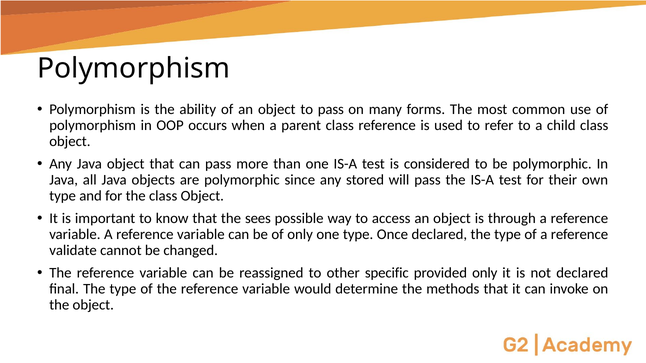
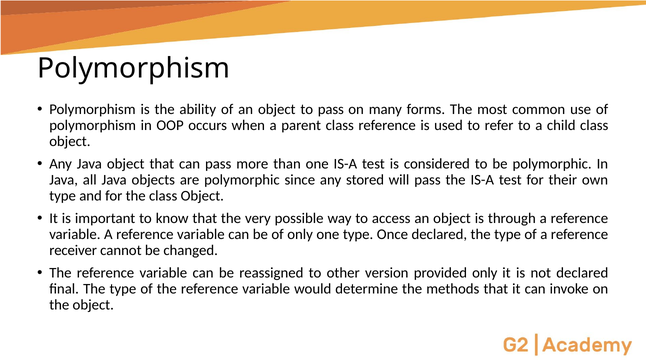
sees: sees -> very (258, 219)
validate: validate -> receiver (73, 251)
specific: specific -> version (387, 273)
